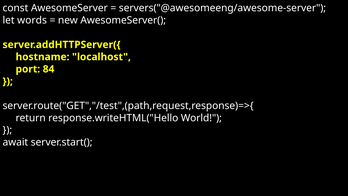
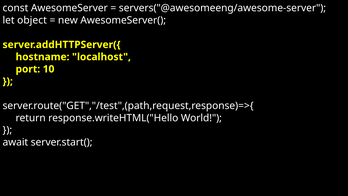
words: words -> object (32, 20)
84: 84 -> 10 (49, 69)
